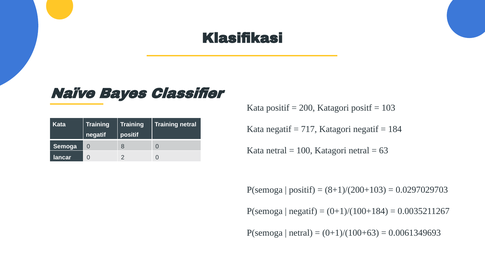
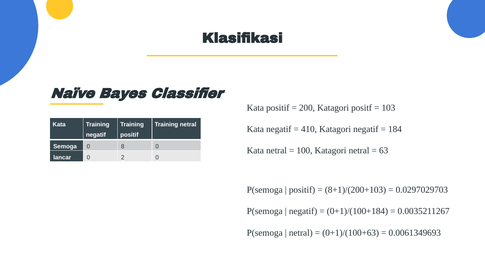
717: 717 -> 410 (309, 129)
